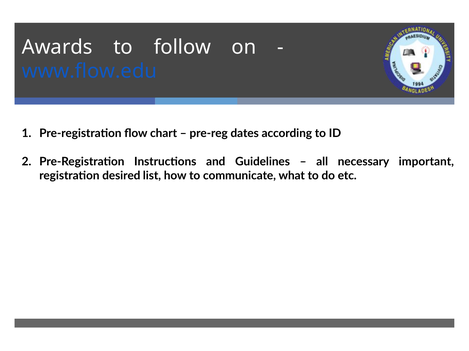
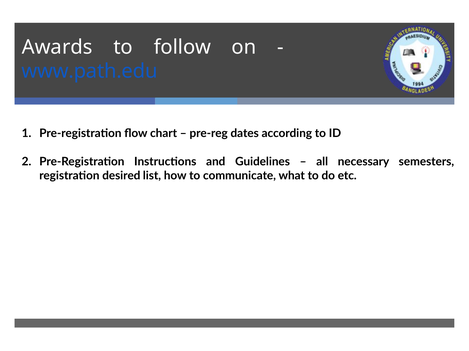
www.flow.edu: www.flow.edu -> www.path.edu (89, 71)
important: important -> semesters (426, 162)
